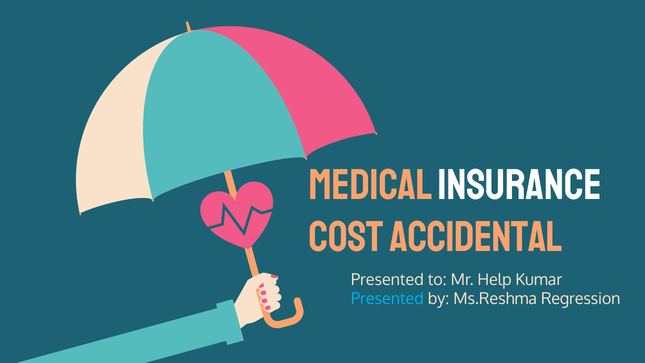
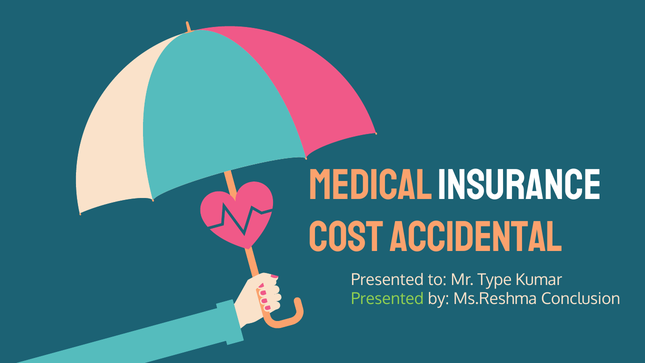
Help: Help -> Type (495, 280)
Presented colour: light blue -> light green (387, 299)
Regression: Regression -> Conclusion (581, 299)
